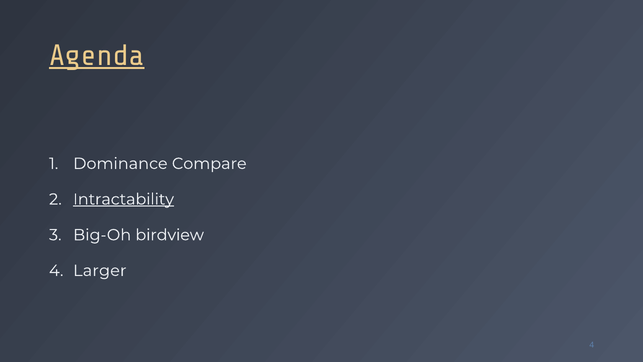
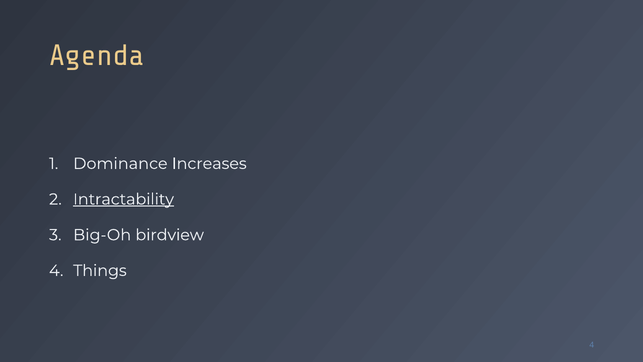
Agenda underline: present -> none (97, 55)
Compare: Compare -> Increases (209, 163)
Larger: Larger -> Things (100, 270)
